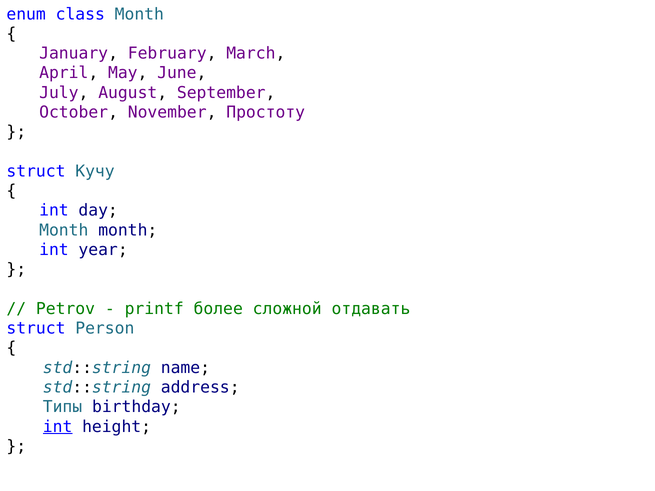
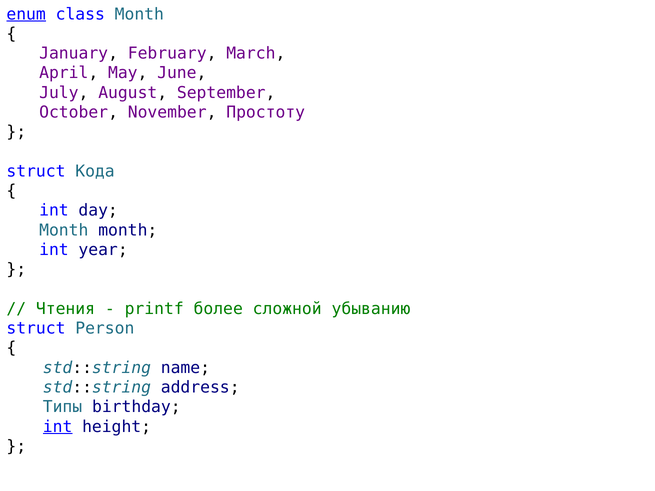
enum underline: none -> present (26, 14)
Кучу: Кучу -> Кода (95, 171)
Petrov: Petrov -> Чтения (65, 309)
отдавать: отдавать -> убыванию (371, 309)
